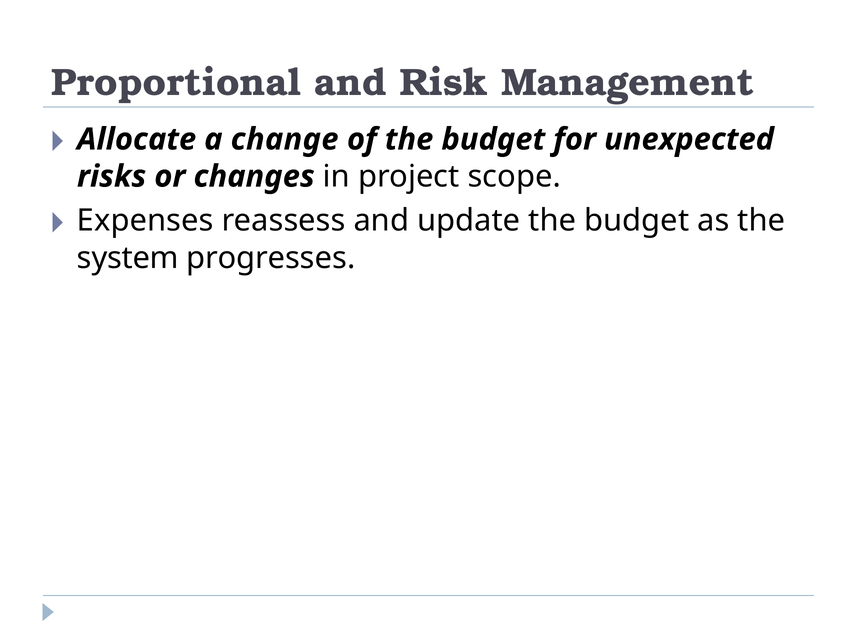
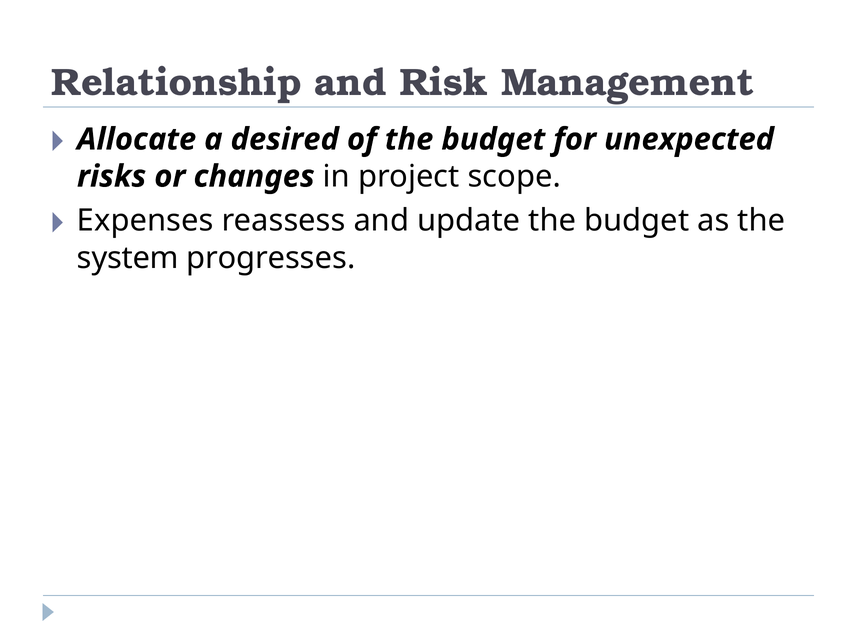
Proportional: Proportional -> Relationship (176, 83)
change: change -> desired (285, 139)
